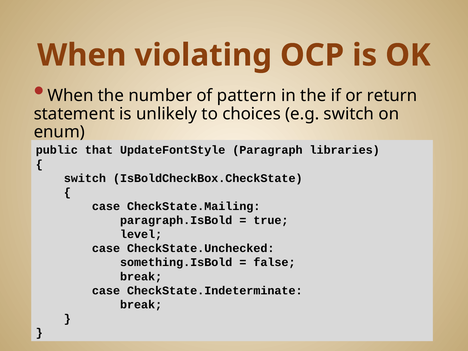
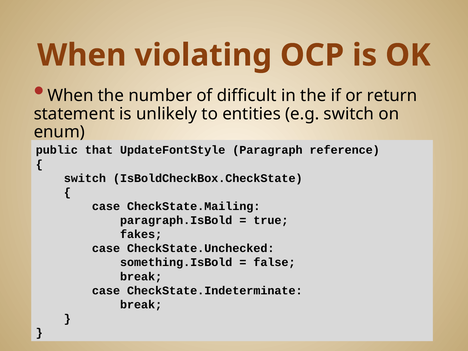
pattern: pattern -> difficult (247, 96)
choices: choices -> entities (252, 114)
libraries: libraries -> reference (345, 150)
level: level -> fakes (141, 234)
